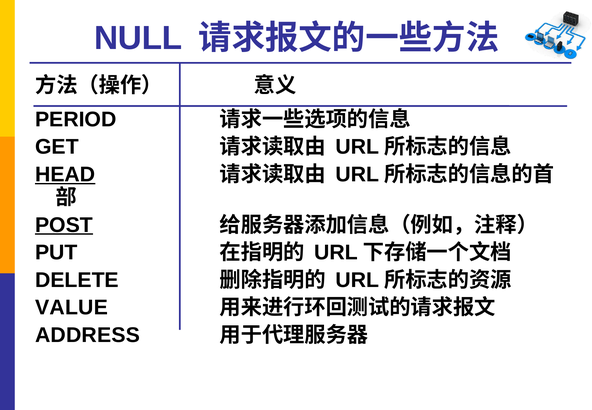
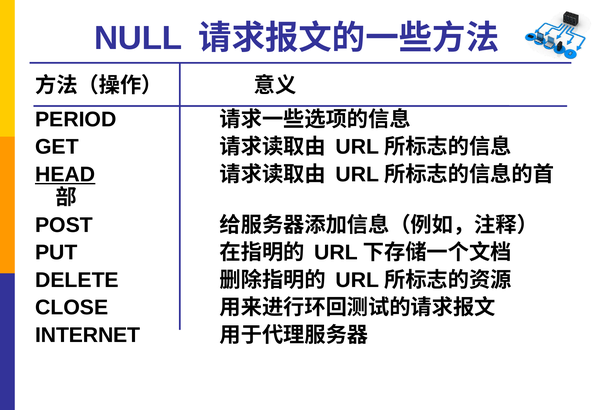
POST underline: present -> none (64, 225)
VALUE: VALUE -> CLOSE (72, 307)
ADDRESS: ADDRESS -> INTERNET (88, 335)
